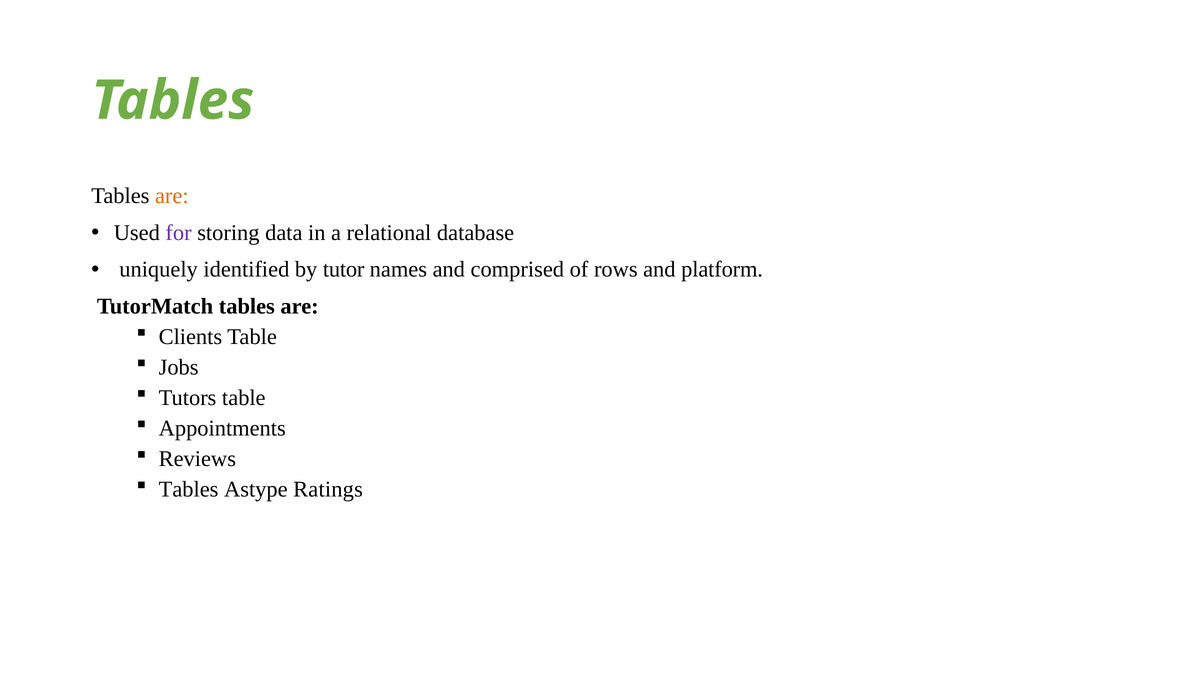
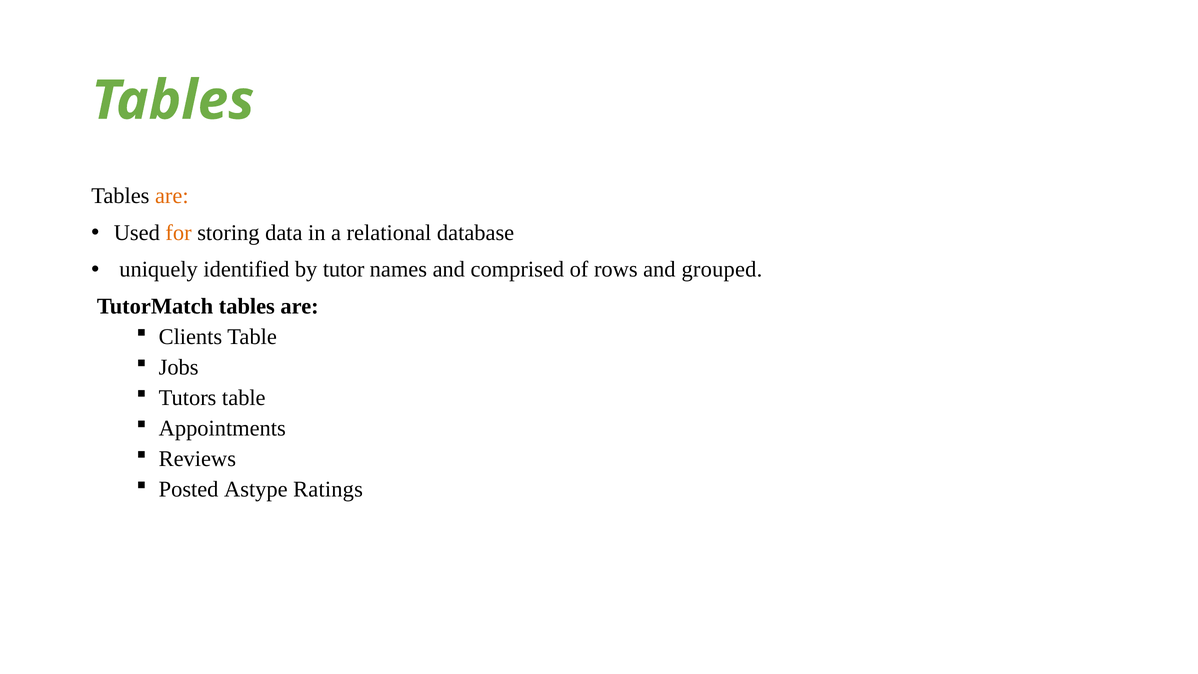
for colour: purple -> orange (179, 233)
platform: platform -> grouped (722, 269)
Tables: Tables -> Posted (189, 489)
